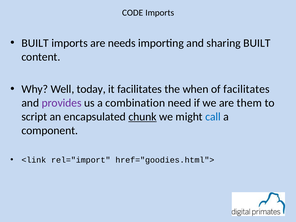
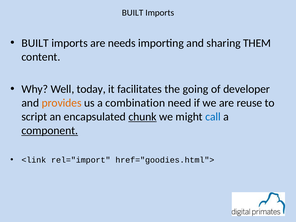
CODE: CODE -> BUILT (133, 13)
sharing BUILT: BUILT -> THEM (257, 43)
when: when -> going (196, 89)
of facilitates: facilitates -> developer (247, 89)
provides colour: purple -> orange (62, 103)
them: them -> reuse (249, 103)
component underline: none -> present (50, 131)
